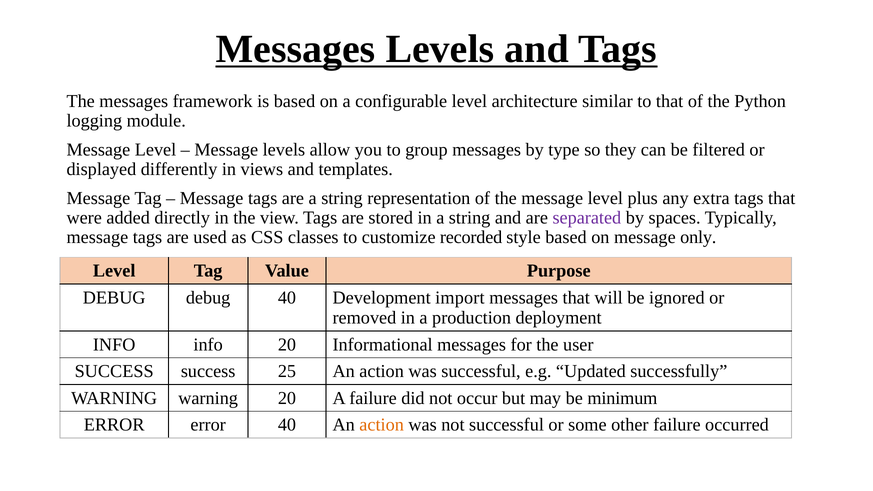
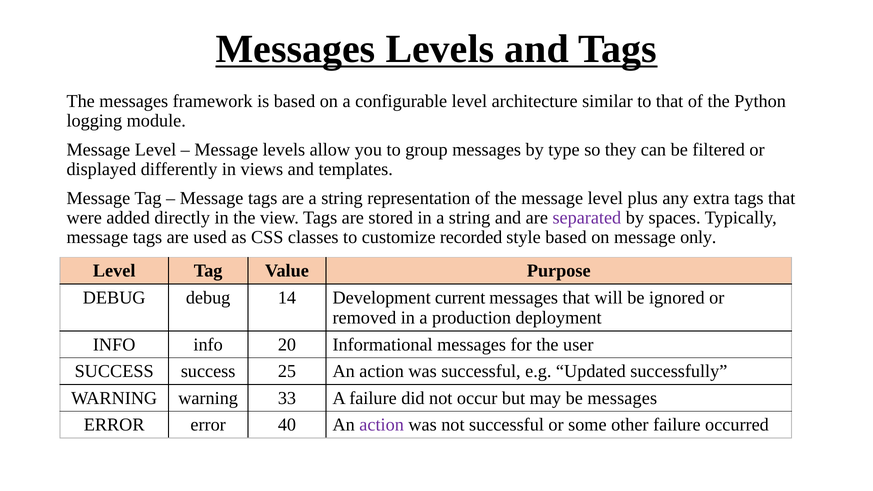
debug 40: 40 -> 14 (287, 298)
import: import -> current (460, 298)
warning 20: 20 -> 33 (287, 398)
be minimum: minimum -> messages (622, 398)
action colour: orange -> purple (382, 425)
